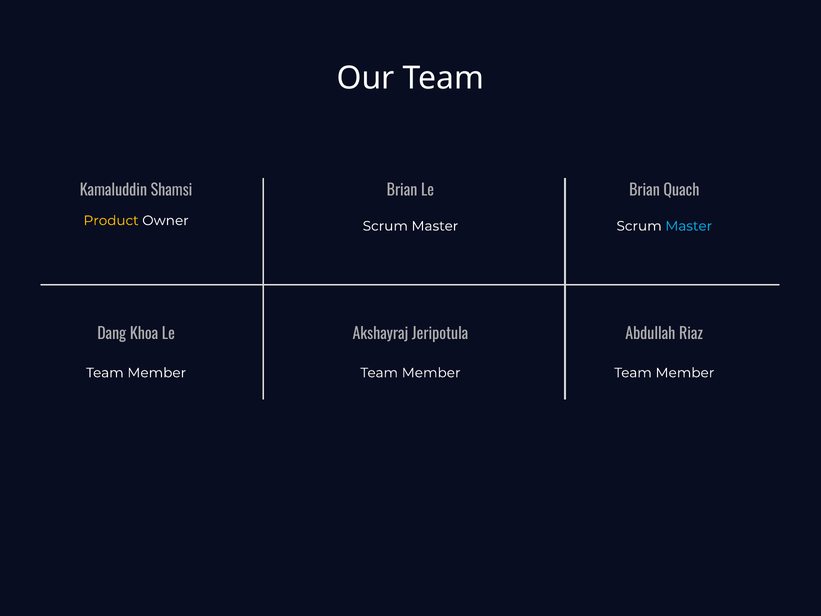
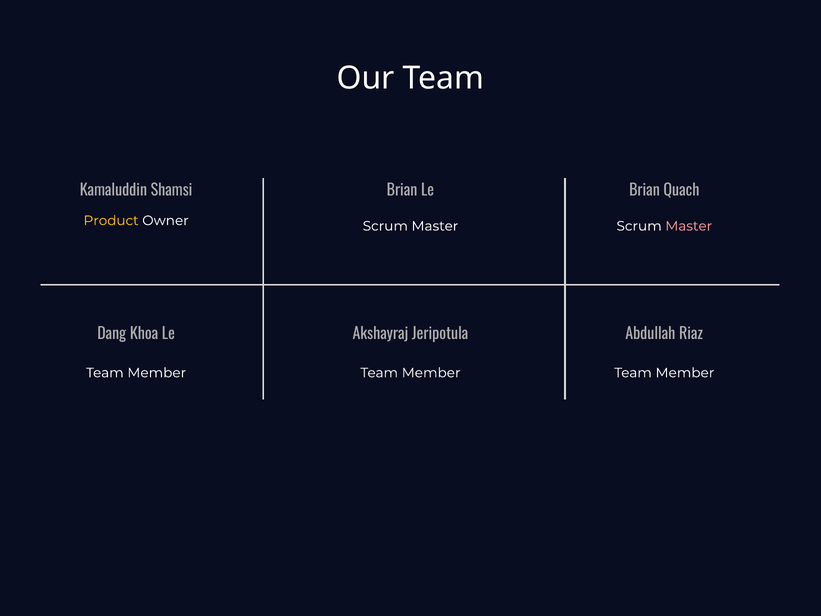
Master colour: light blue -> pink (689, 226)
